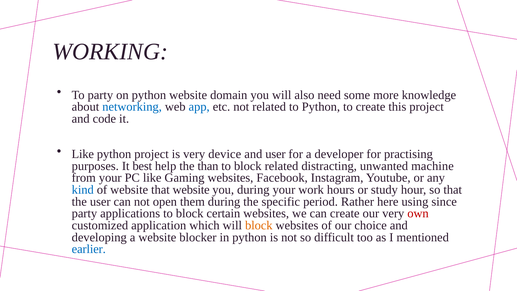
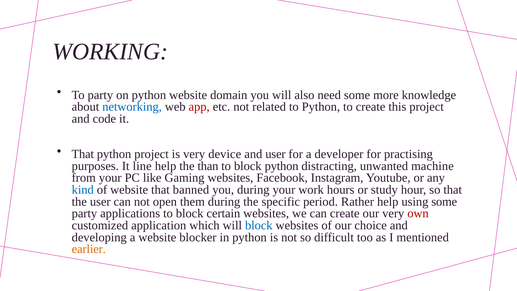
app colour: blue -> red (199, 107)
Like: Like -> That (83, 154)
best: best -> line (142, 166)
block related: related -> python (282, 166)
that website: website -> banned (191, 190)
Rather here: here -> help (388, 202)
using since: since -> some (444, 202)
block colour: orange -> blue (259, 225)
earlier colour: blue -> orange (89, 249)
